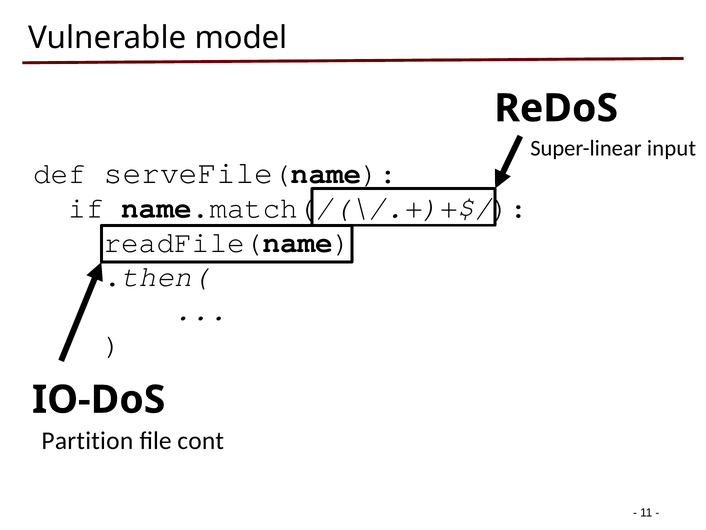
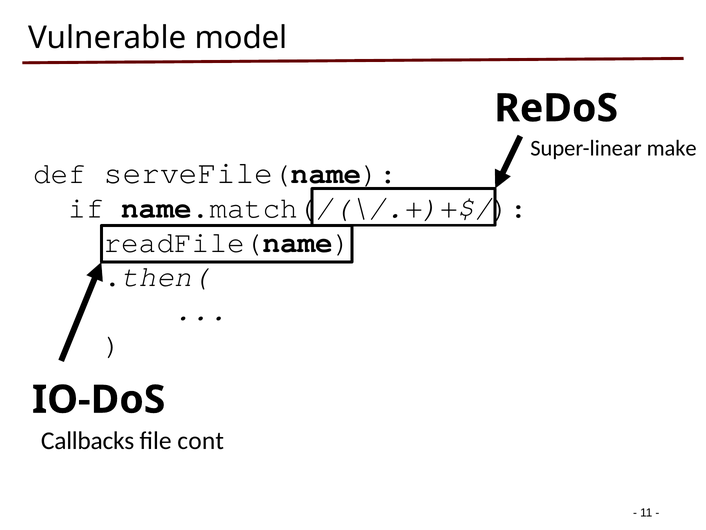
input: input -> make (672, 148)
Partition: Partition -> Callbacks (88, 441)
